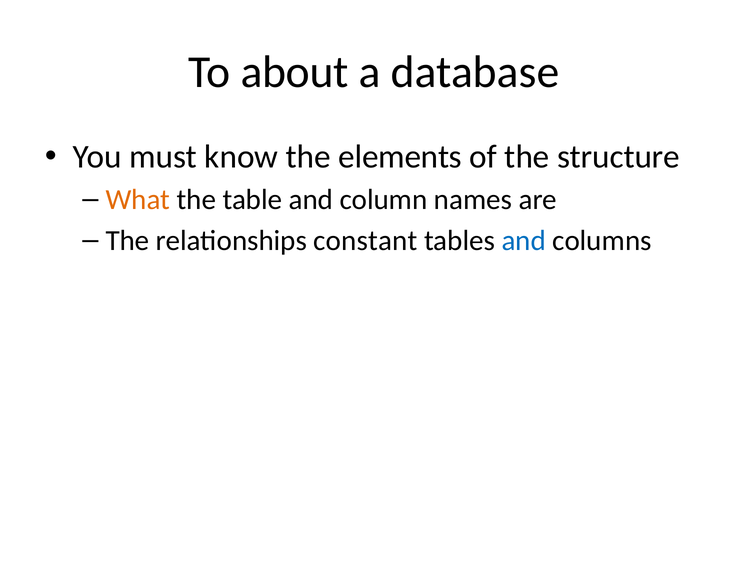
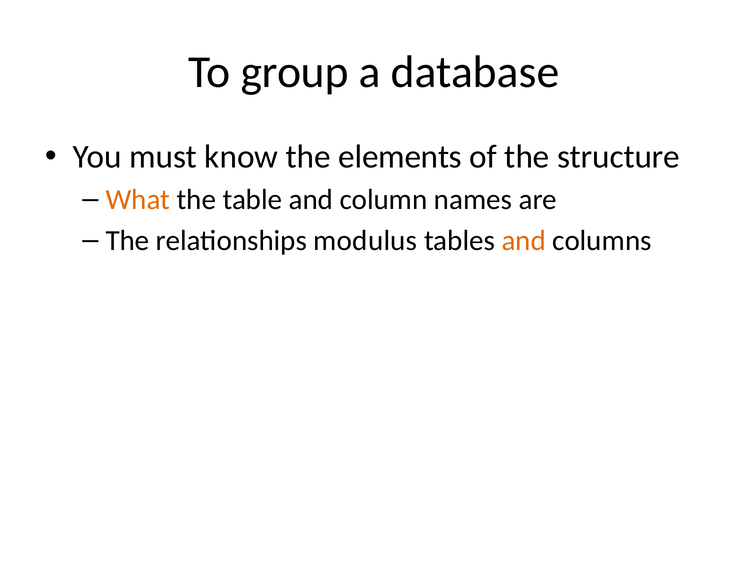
about: about -> group (295, 72)
constant: constant -> modulus (365, 241)
and colour: blue -> orange (524, 241)
